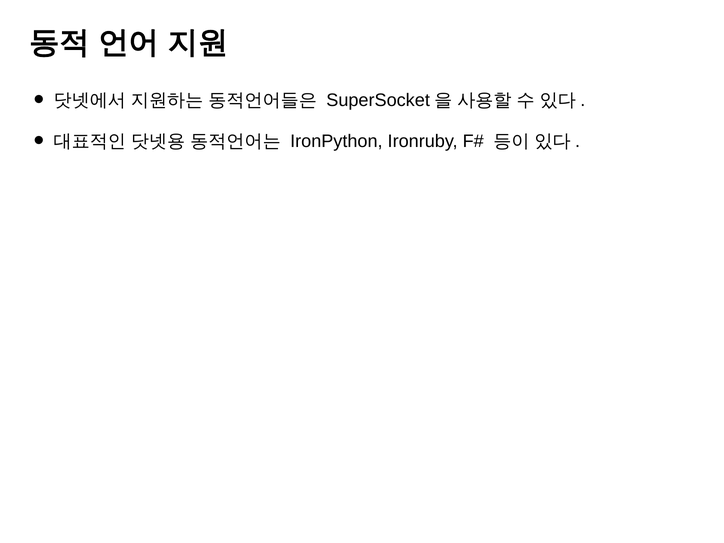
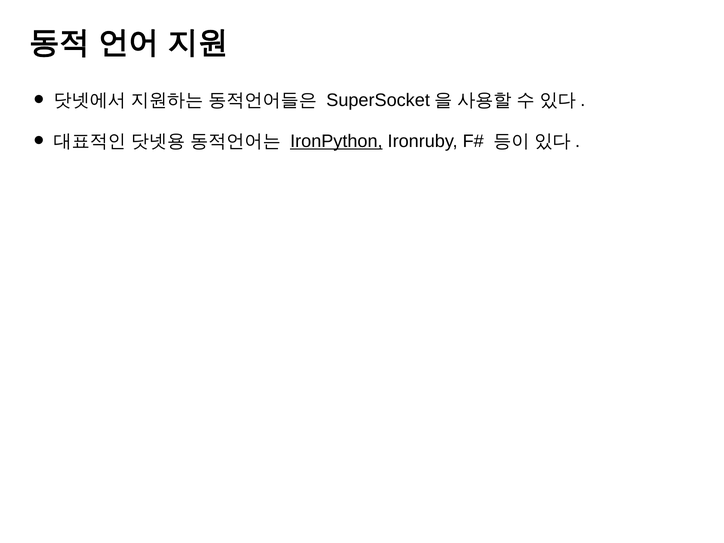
IronPython underline: none -> present (336, 141)
